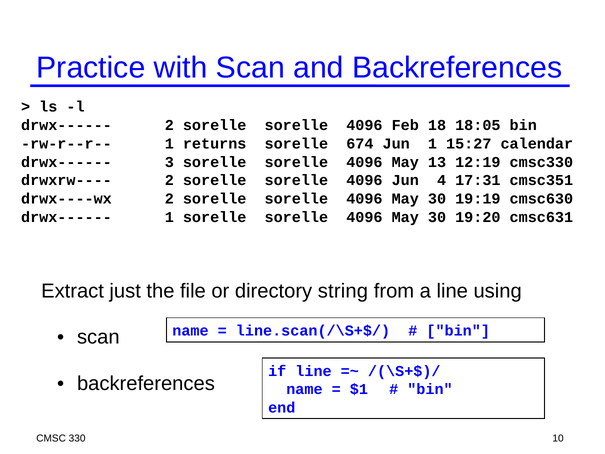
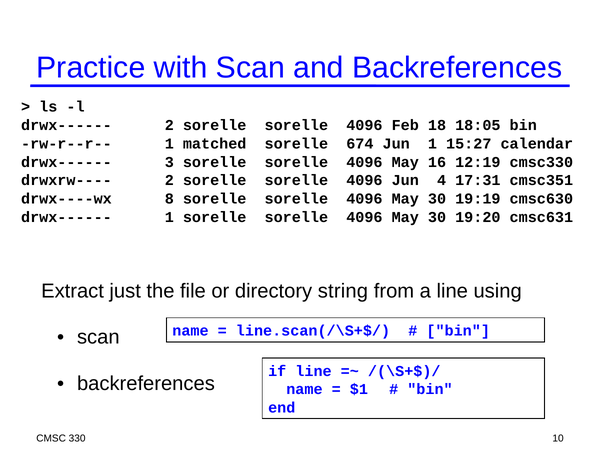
returns: returns -> matched (215, 144)
13: 13 -> 16 (437, 162)
drwx----wx 2: 2 -> 8 (169, 199)
